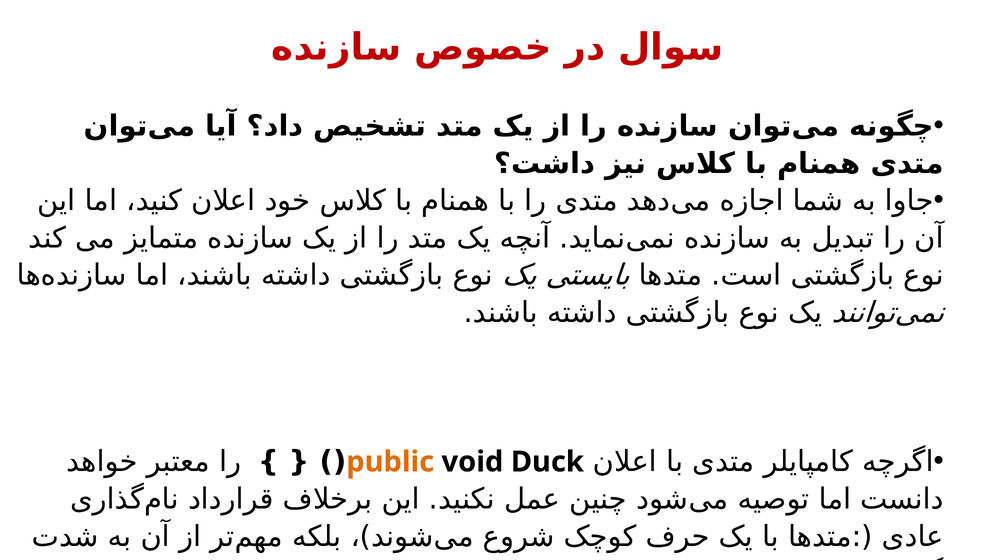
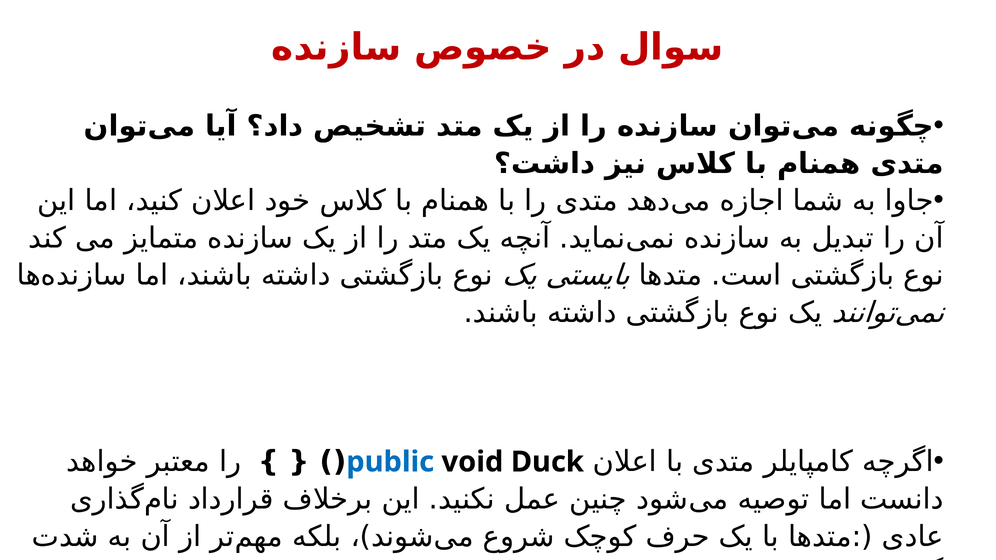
public colour: orange -> blue (390, 462)
